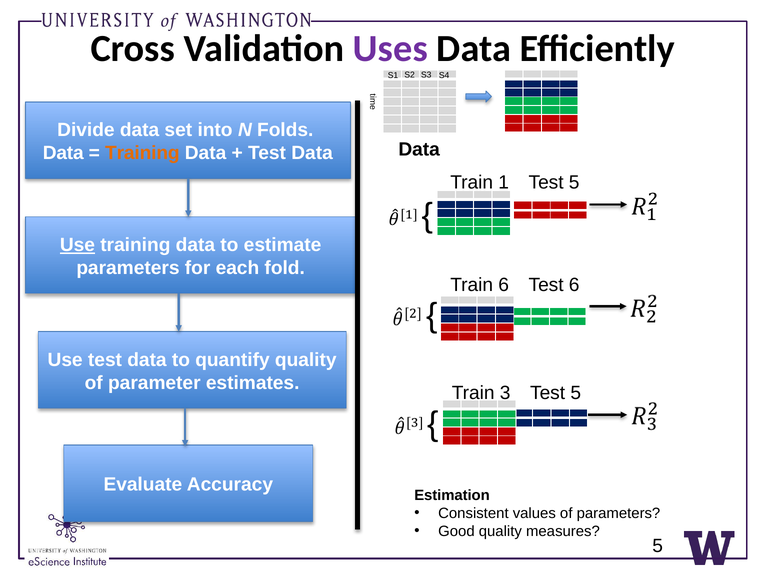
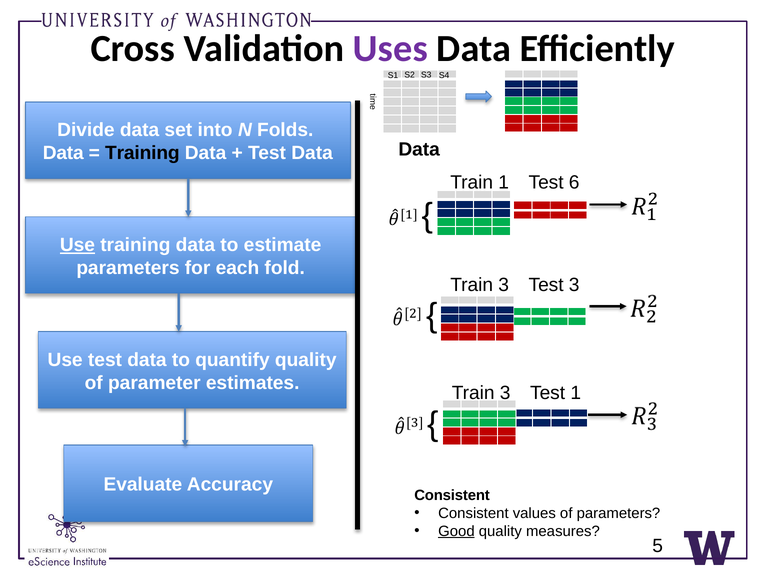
Training colour: orange -> black (142, 153)
5: 5 -> 6 (574, 183)
6: 6 -> 3 (504, 285)
Test 6: 6 -> 3 (574, 285)
5: 5 -> 1 (576, 393)
Estimation: Estimation -> Consistent (452, 496)
Good underline: none -> present (456, 532)
